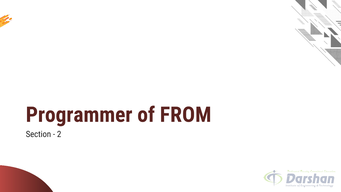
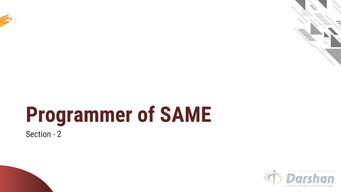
FROM: FROM -> SAME (186, 115)
